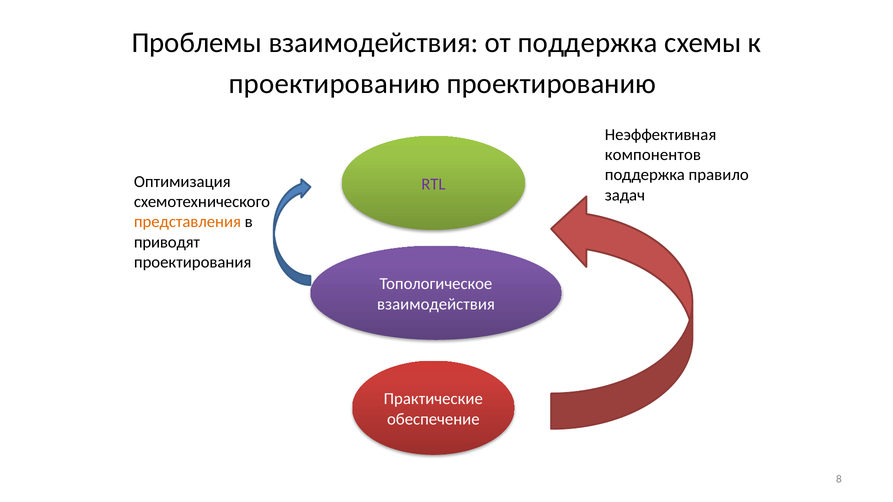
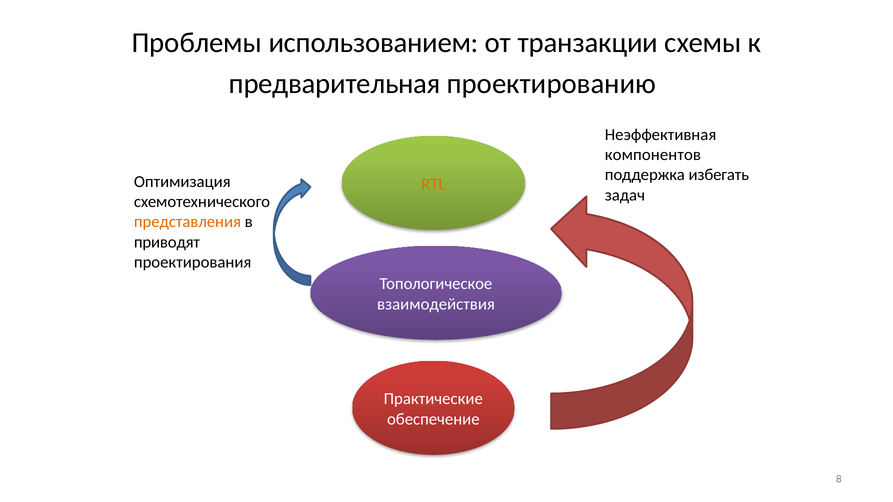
Проблемы взаимодействия: взаимодействия -> использованием (374, 43)
от поддержка: поддержка -> транзакции (588, 43)
проектированию: проектированию -> предварительная (335, 84)
правило: правило -> избегать (719, 175)
RTL colour: purple -> orange (433, 184)
